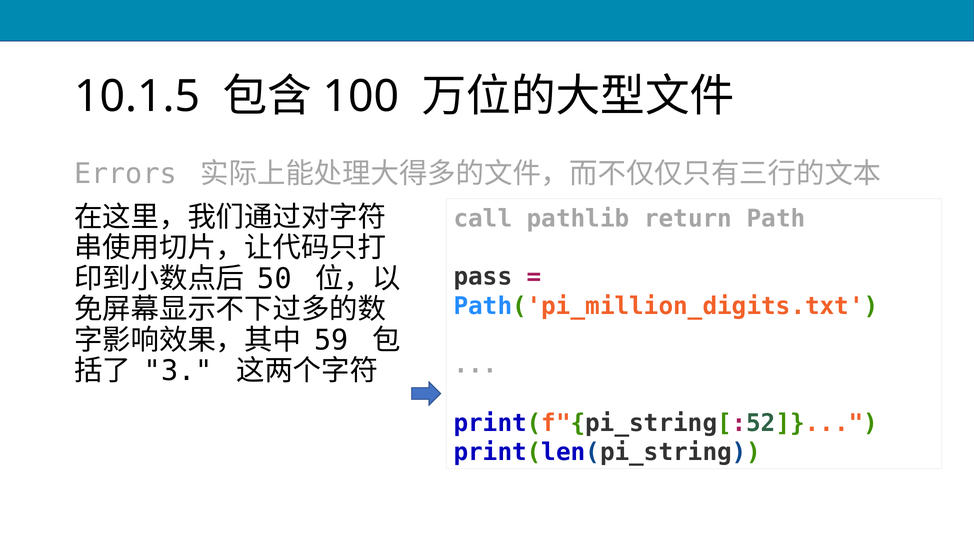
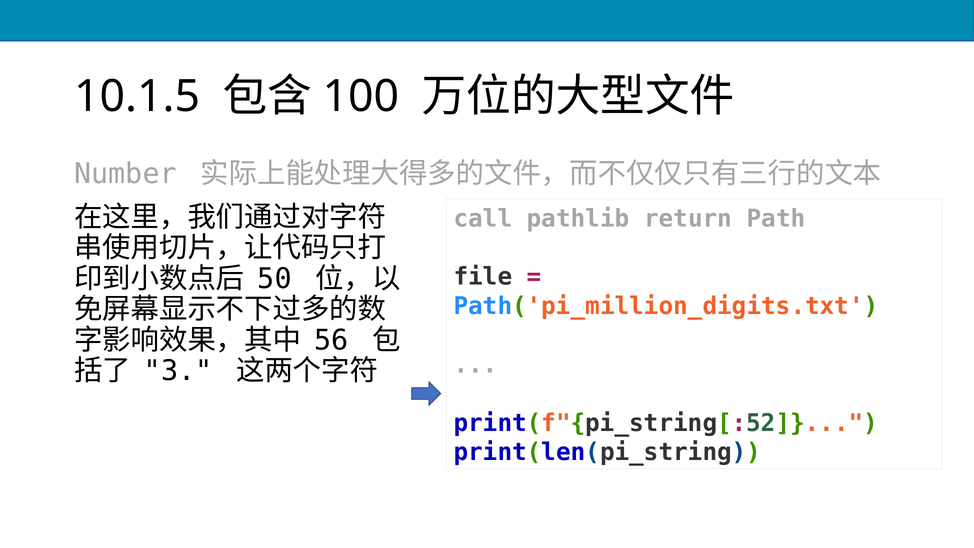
Errors: Errors -> Number (125, 174)
pass: pass -> file (483, 277)
59: 59 -> 56 (331, 340)
